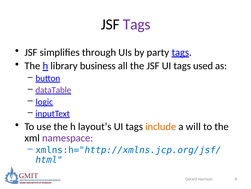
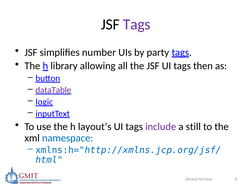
through: through -> number (99, 52)
business: business -> allowing (98, 66)
used: used -> then (203, 66)
include colour: orange -> purple (161, 126)
will: will -> still (193, 126)
namespace colour: purple -> blue (68, 137)
